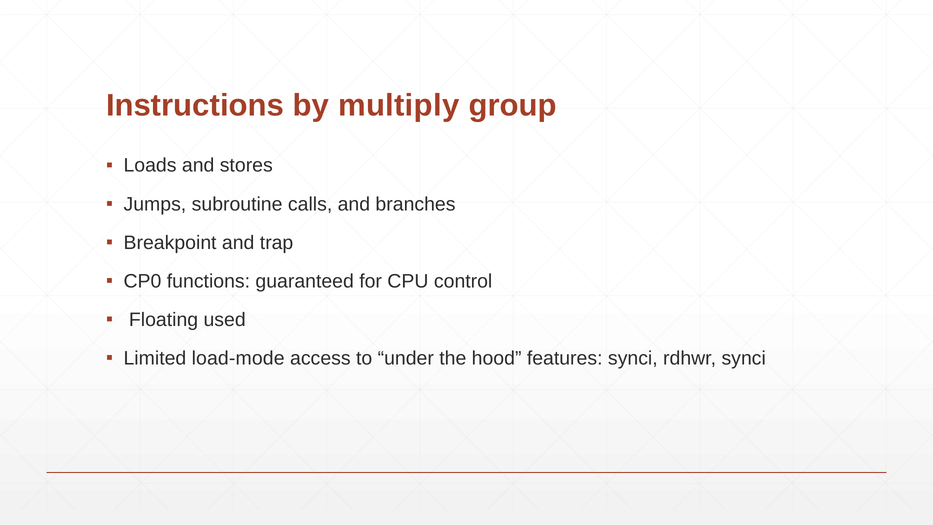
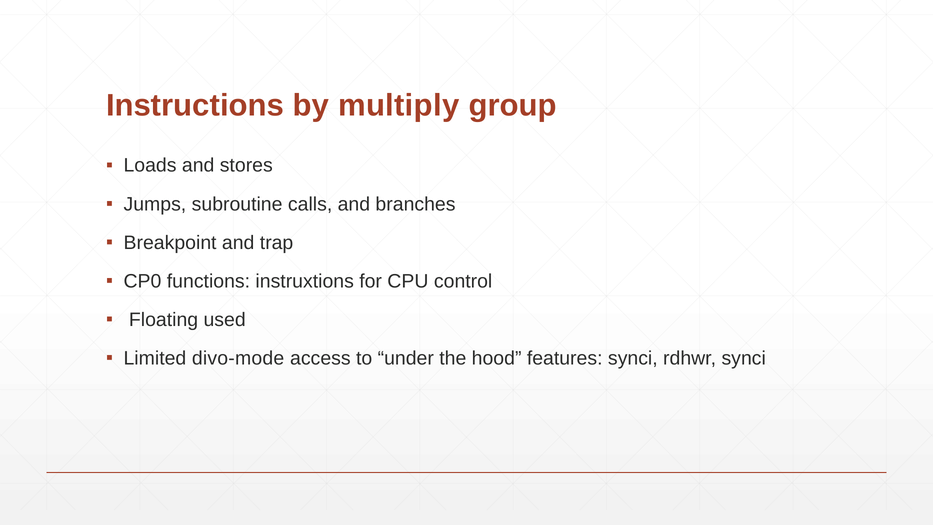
guaranteed: guaranteed -> instruxtions (305, 281)
load-mode: load-mode -> divo-mode (238, 358)
